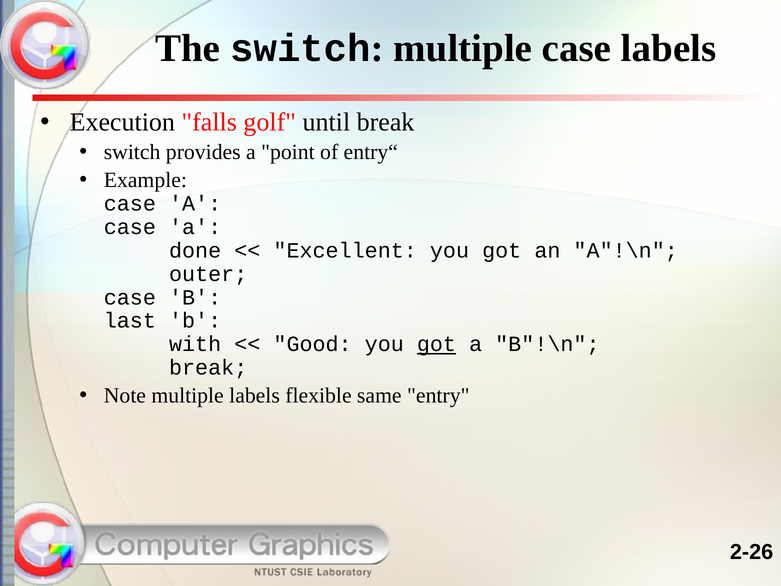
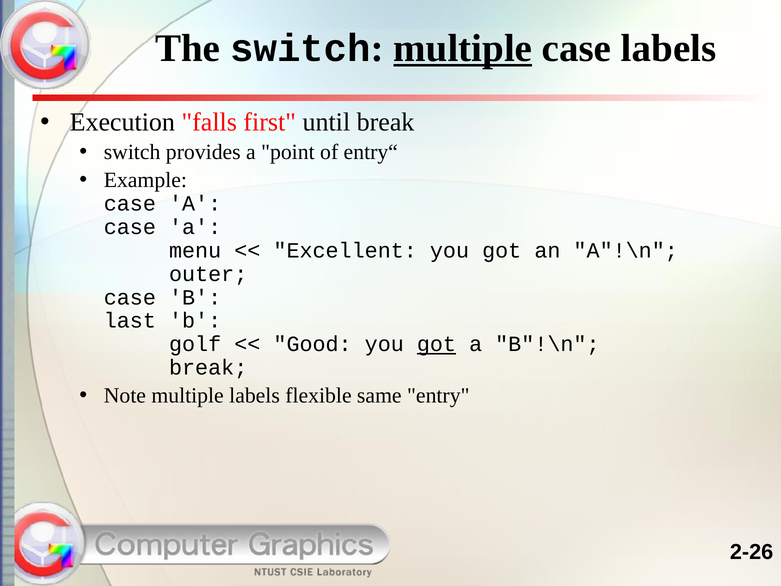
multiple underline: none -> present (463, 48)
golf: golf -> first (270, 122)
done: done -> menu (195, 250)
with: with -> golf (195, 344)
